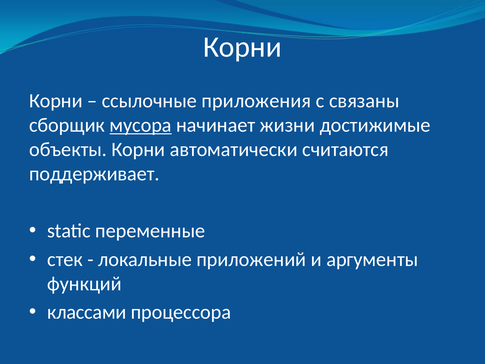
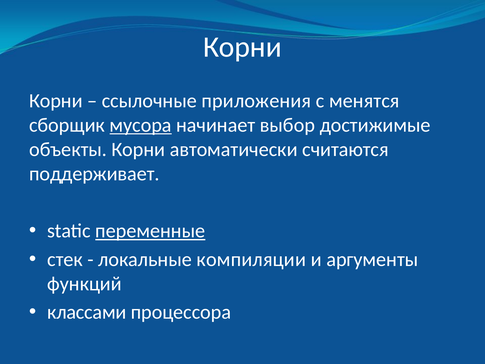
связаны: связаны -> менятся (364, 101)
жизни: жизни -> выбор (287, 125)
переменные underline: none -> present (150, 231)
приложений: приложений -> компиляции (251, 259)
